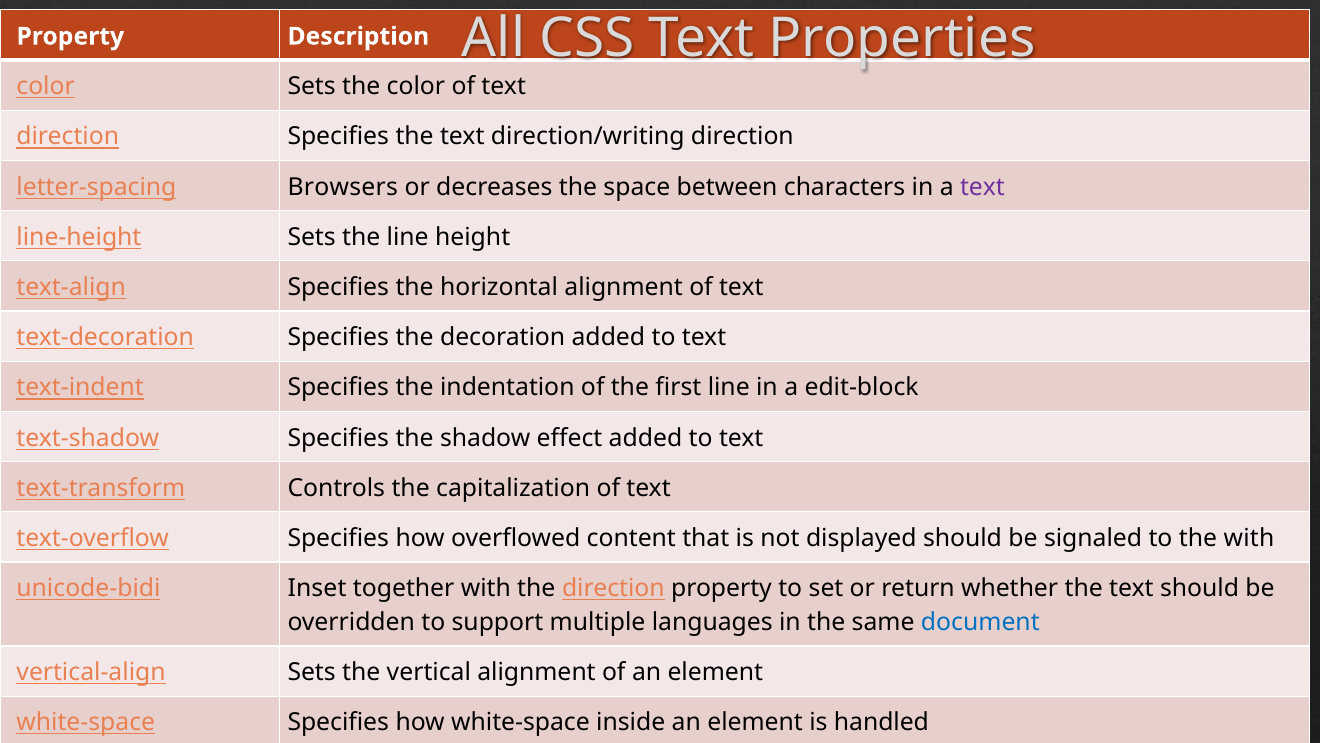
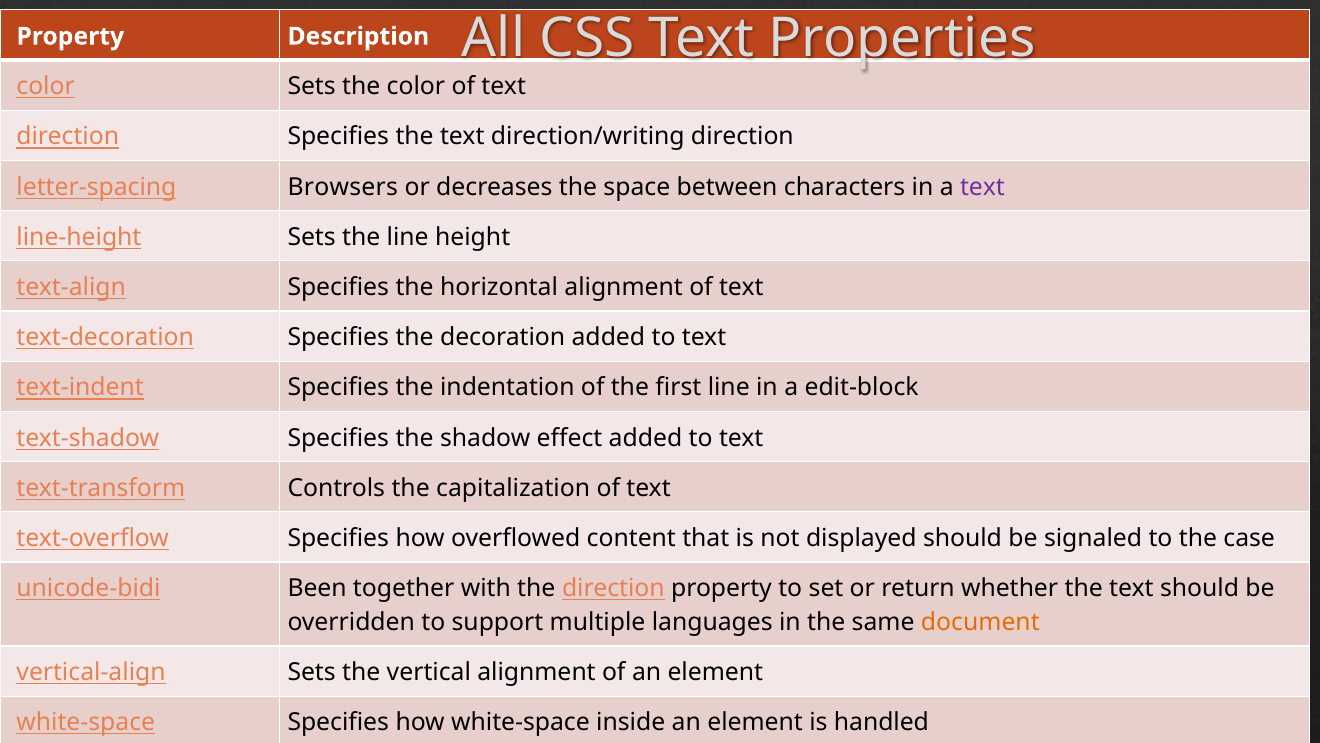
the with: with -> case (1249, 538)
Inset: Inset -> Been (317, 588)
document colour: blue -> orange (980, 622)
